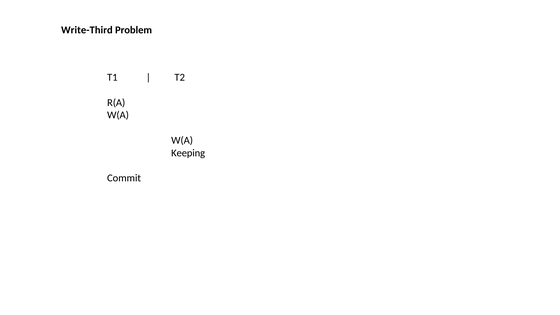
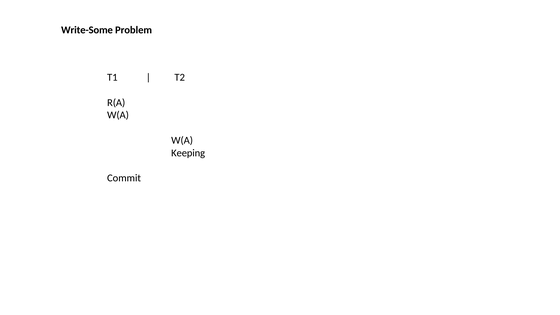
Write-Third: Write-Third -> Write-Some (87, 30)
